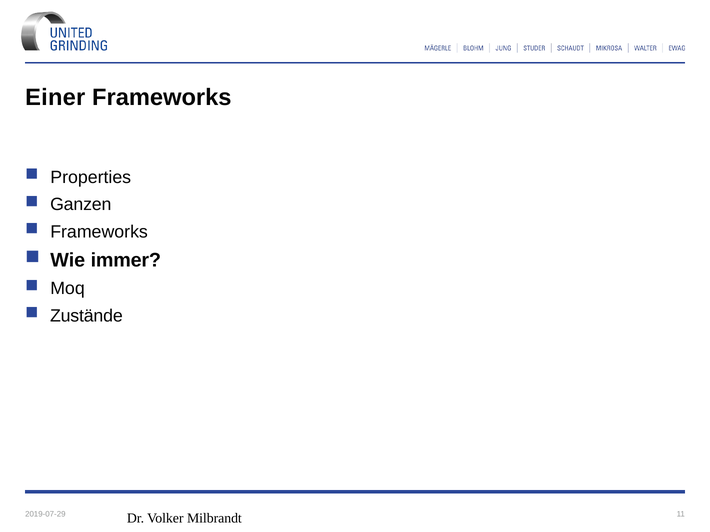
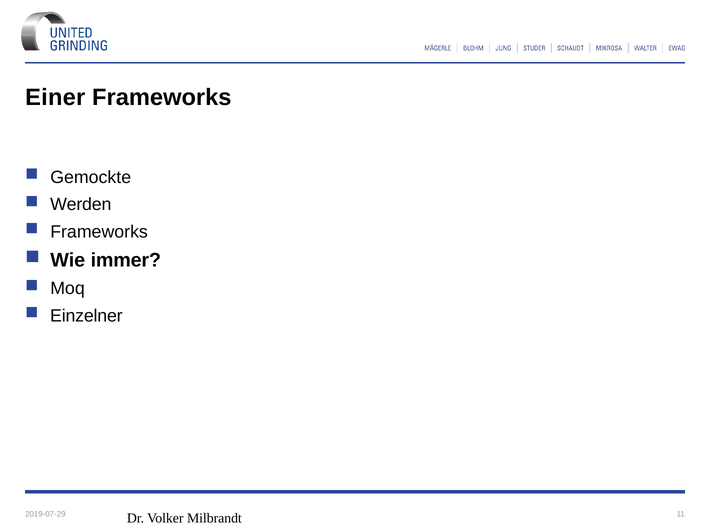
Properties: Properties -> Gemockte (91, 178)
Ganzen: Ganzen -> Werden (81, 205)
Zustände: Zustände -> Einzelner (86, 316)
